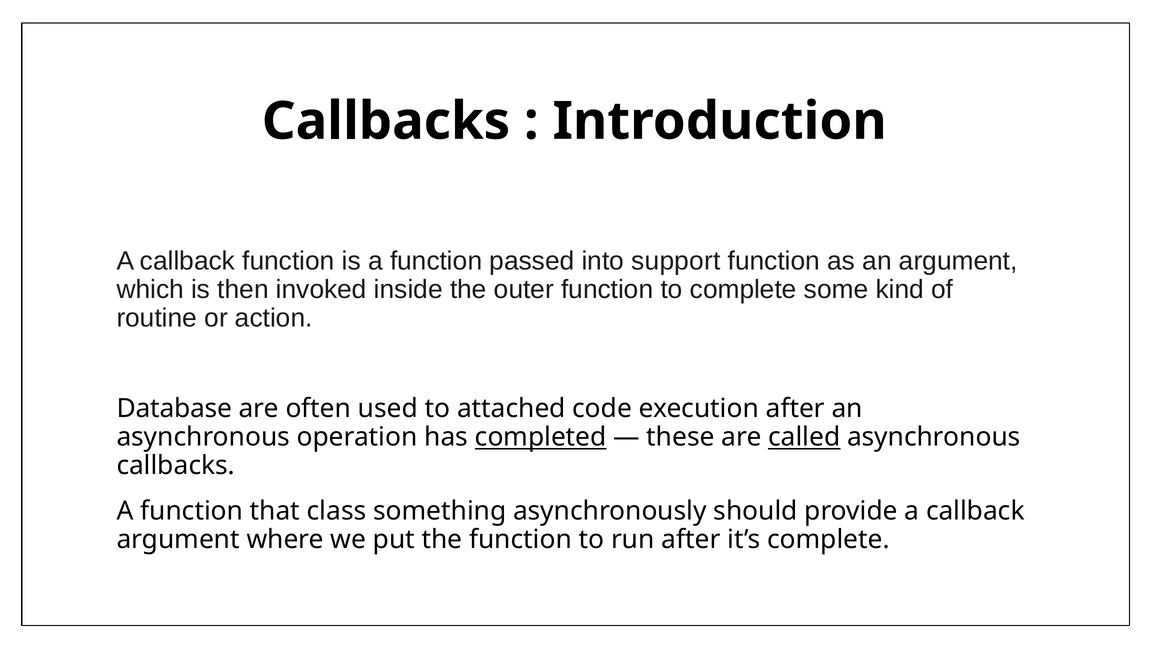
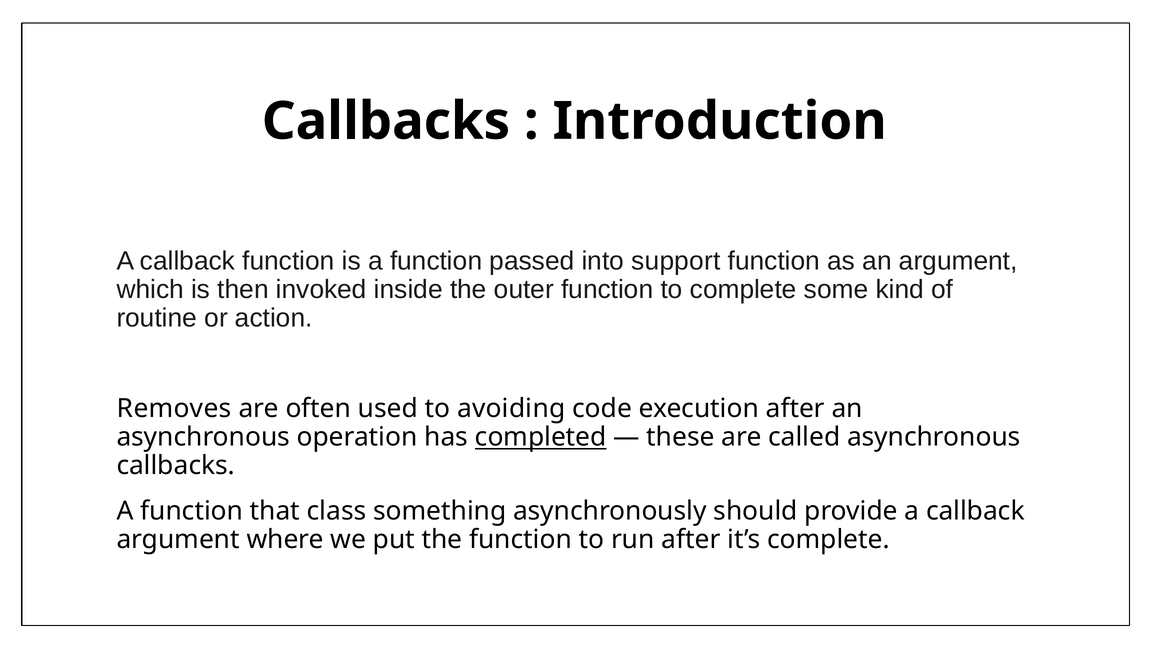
Database: Database -> Removes (174, 409)
attached: attached -> avoiding (511, 409)
called underline: present -> none (804, 437)
